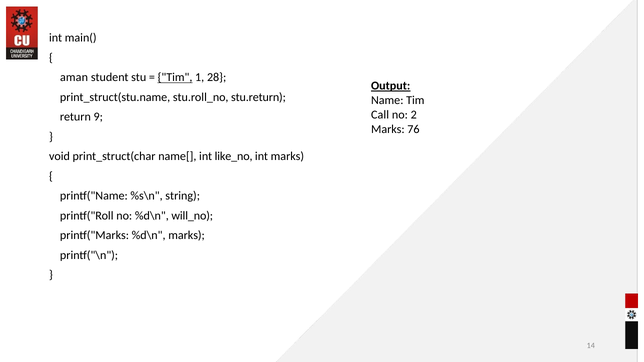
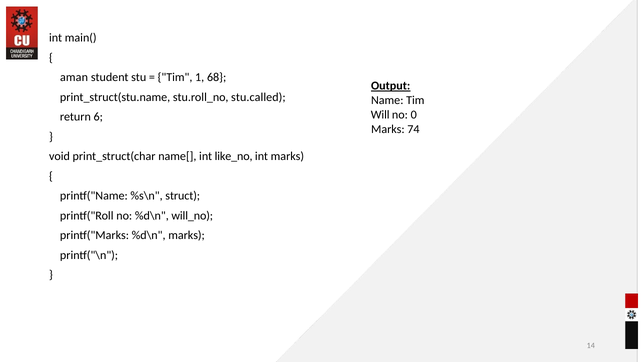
Tim underline: present -> none (175, 77)
28: 28 -> 68 (217, 77)
stu.return: stu.return -> stu.called (258, 97)
Call: Call -> Will (380, 115)
2: 2 -> 0 (414, 115)
9: 9 -> 6 (98, 117)
76: 76 -> 74 (413, 129)
string: string -> struct (183, 196)
